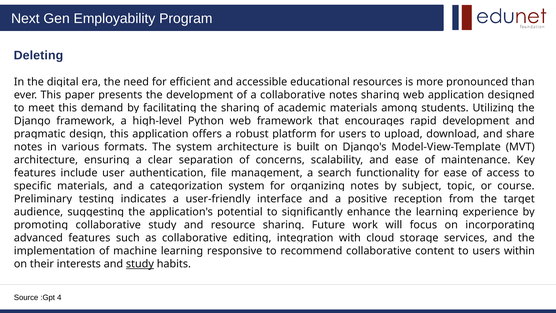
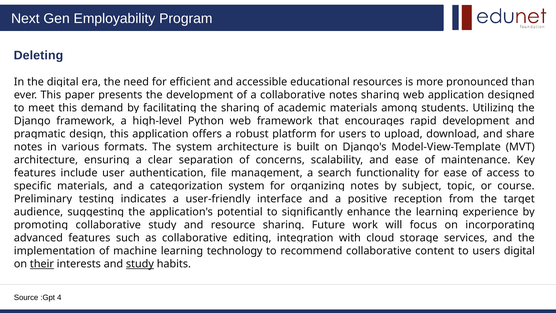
responsive: responsive -> technology (235, 251)
users within: within -> digital (519, 251)
their underline: none -> present (42, 264)
